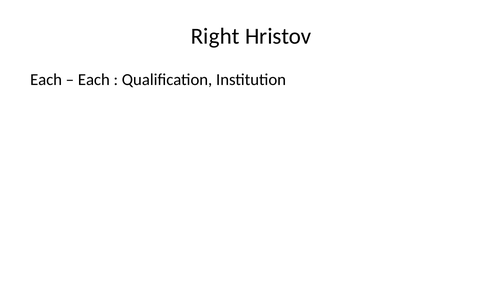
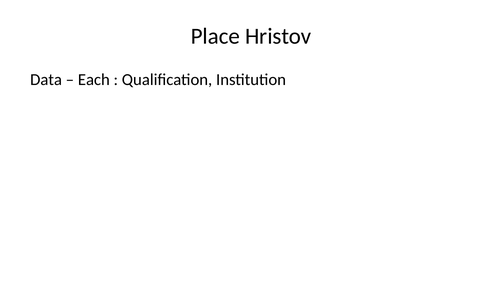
Right: Right -> Place (215, 36)
Each: Each -> Data (46, 80)
